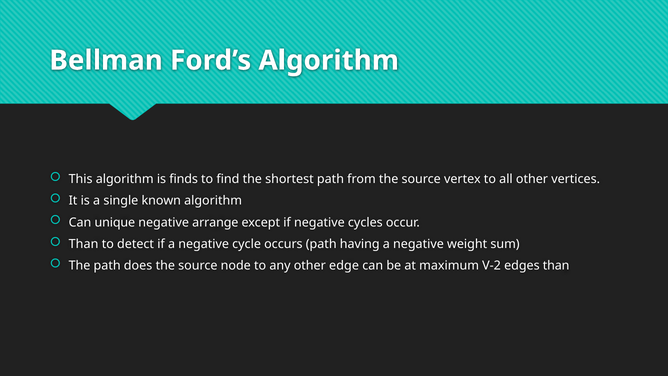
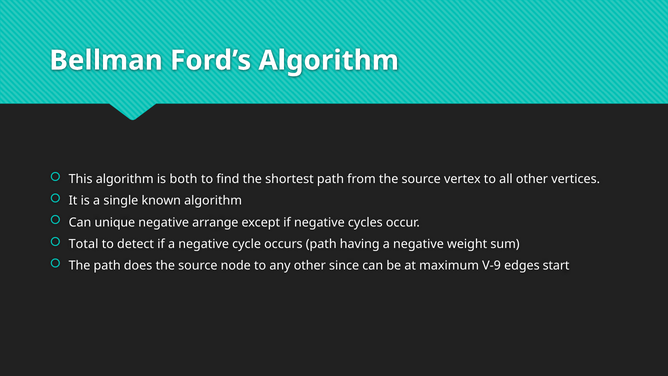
finds: finds -> both (184, 179)
Than: Than -> Total (84, 244)
edge: edge -> since (344, 266)
V-2: V-2 -> V-9 (492, 266)
edges than: than -> start (556, 266)
